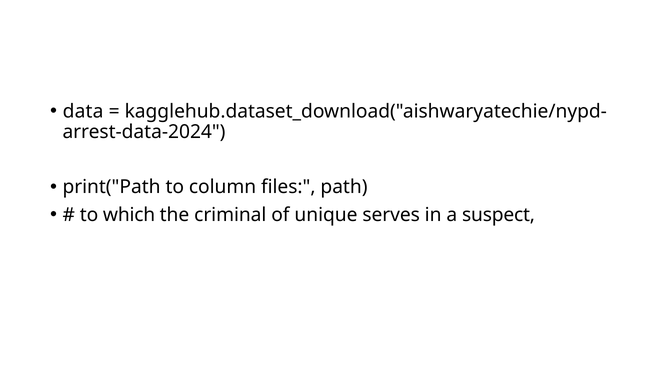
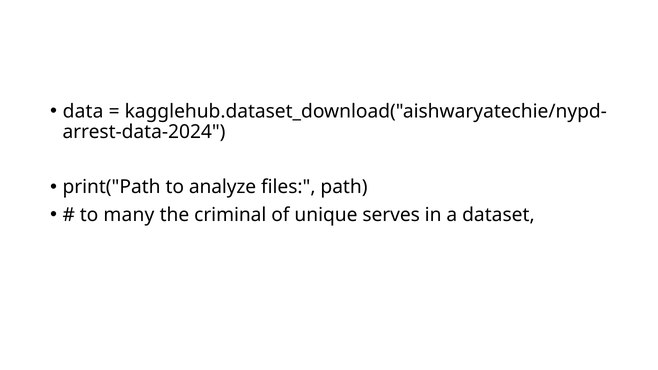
column: column -> analyze (223, 187)
which: which -> many (129, 215)
suspect: suspect -> dataset (498, 215)
